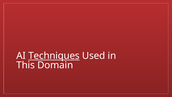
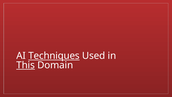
This underline: none -> present (26, 65)
